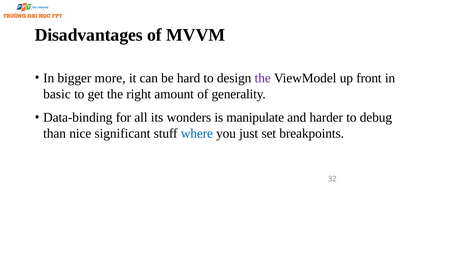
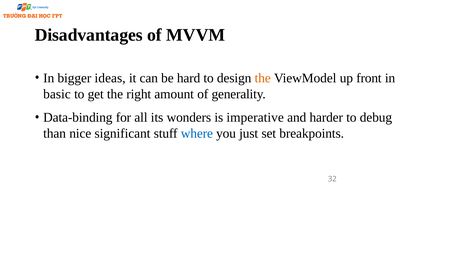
more: more -> ideas (110, 78)
the colour: purple -> orange (263, 78)
manipulate: manipulate -> imperative (255, 118)
